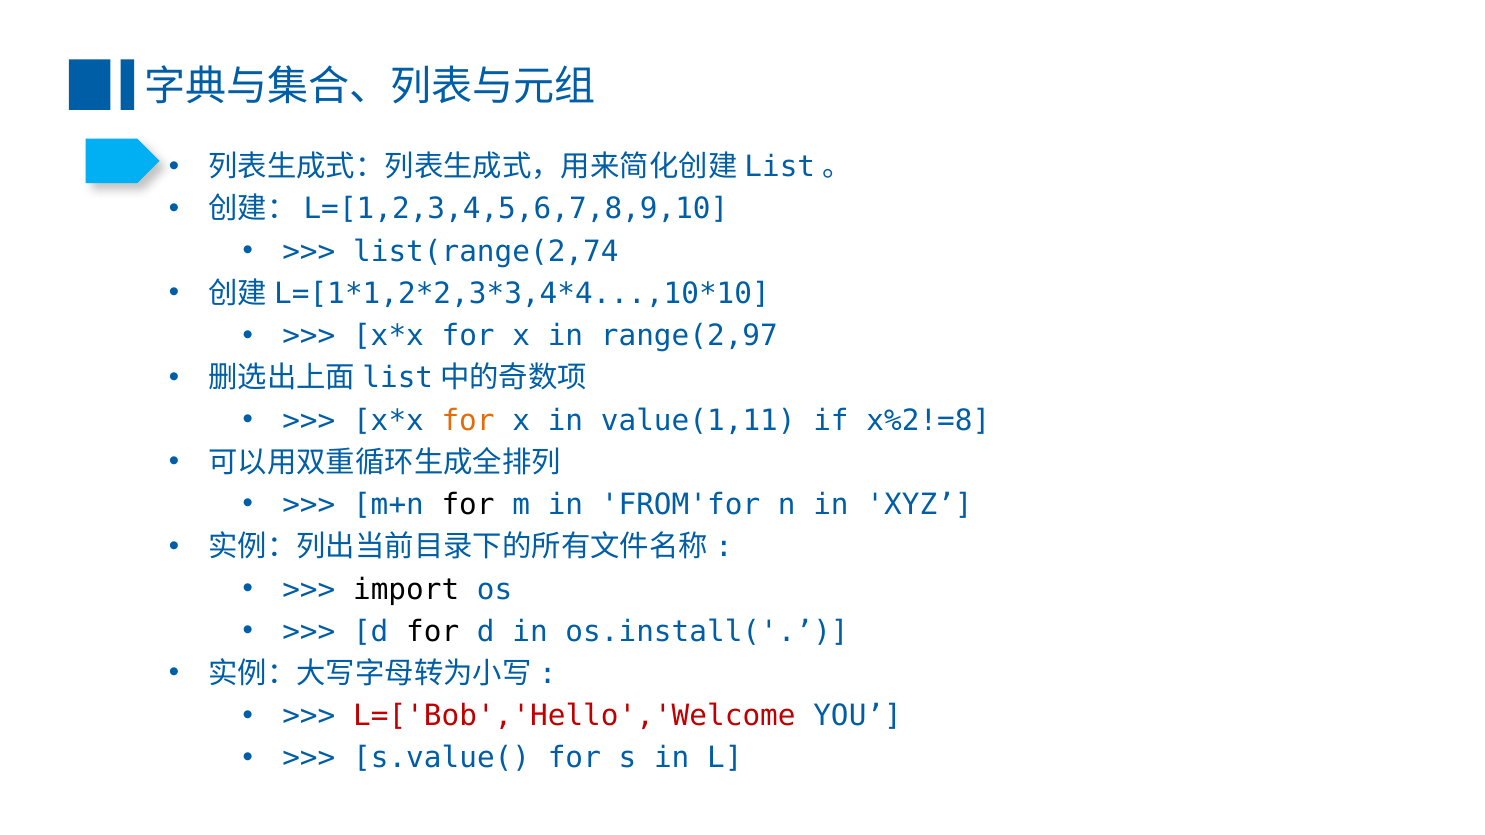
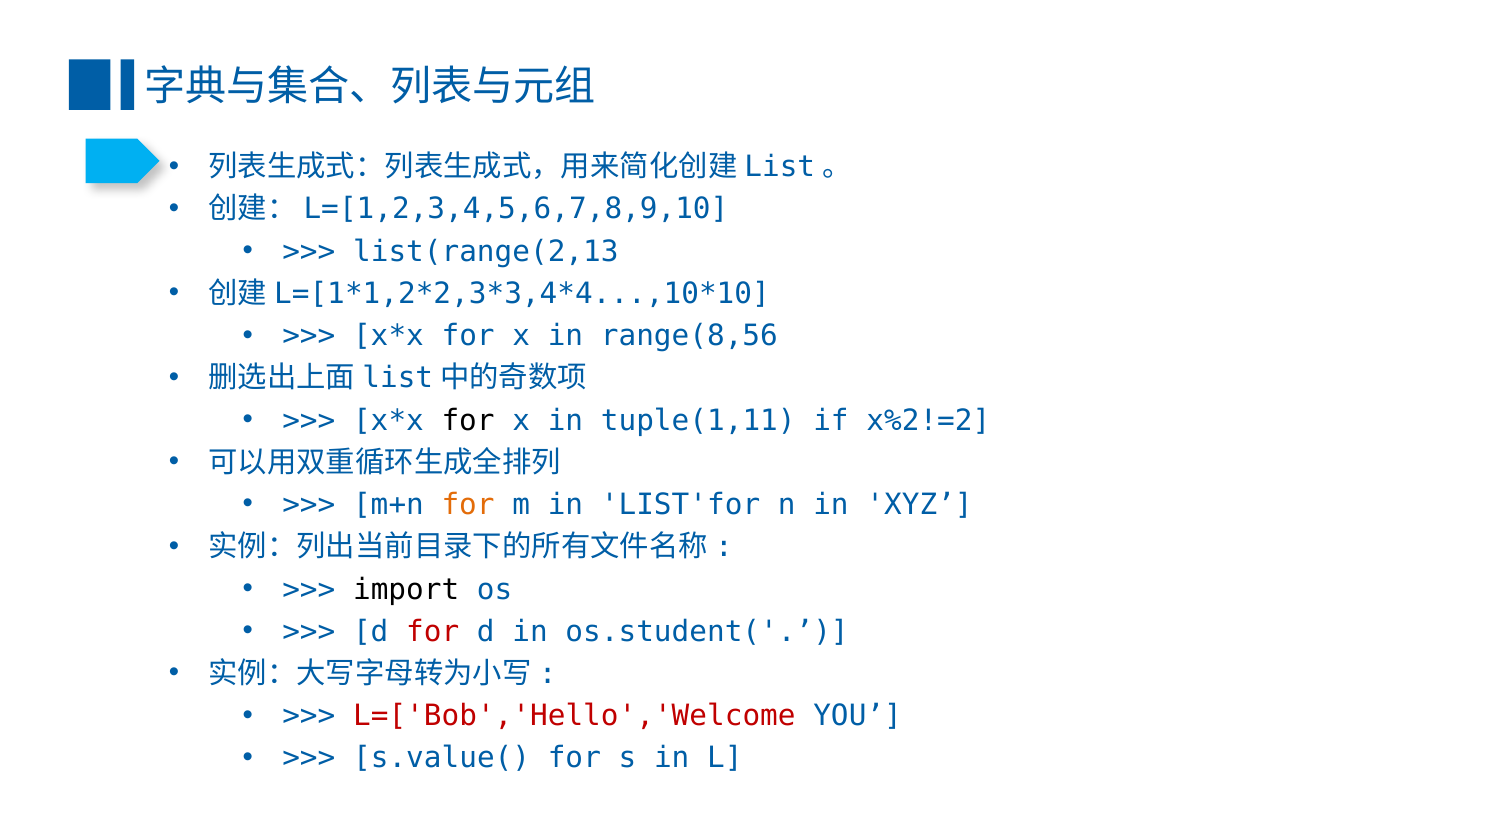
list(range(2,74: list(range(2,74 -> list(range(2,13 (486, 252)
range(2,97: range(2,97 -> range(8,56 (689, 336)
for colour: orange -> black (468, 421)
value(1,11: value(1,11 -> tuple(1,11 (698, 421)
x%2!=8: x%2!=8 -> x%2!=2 (928, 421)
for colour: black -> orange (468, 505)
FROM'for: FROM'for -> LIST'for (681, 505)
for colour: black -> red (433, 632)
os.install(: os.install( -> os.student( (707, 632)
